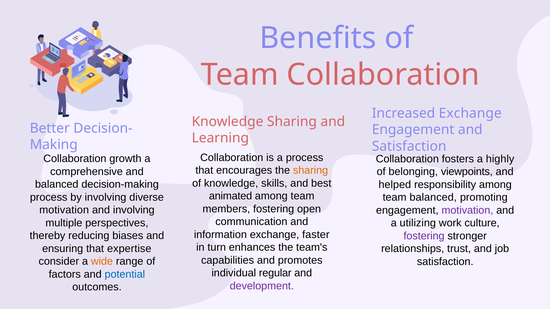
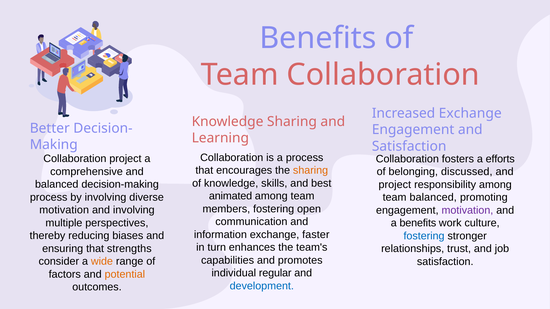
Collaboration growth: growth -> project (125, 159)
highly: highly -> efforts (500, 159)
viewpoints: viewpoints -> discussed (467, 172)
helped: helped -> project (395, 185)
a utilizing: utilizing -> benefits (418, 223)
fostering colour: purple -> blue (424, 236)
expertise: expertise -> strengths (129, 249)
potential colour: blue -> orange (125, 275)
development colour: purple -> blue (262, 286)
